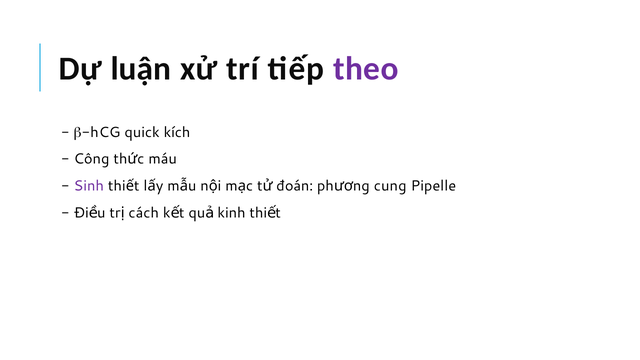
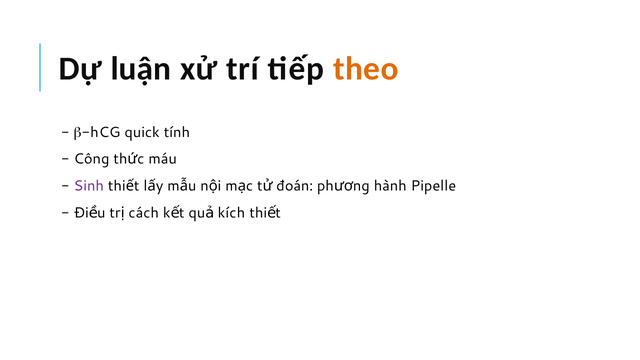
theo colour: purple -> orange (366, 69)
kích: kích -> tính (177, 132)
cung: cung -> hành (390, 186)
kinh: kinh -> kích (231, 213)
